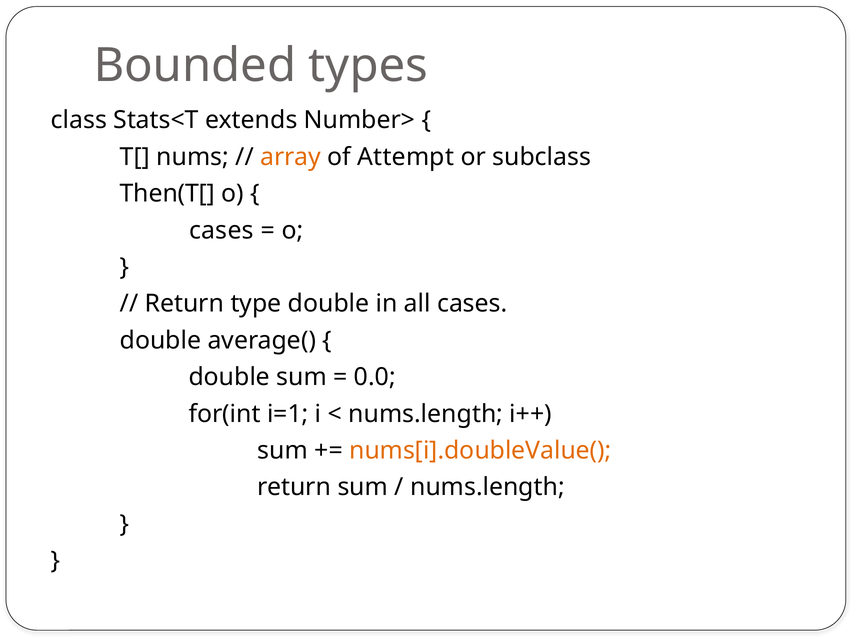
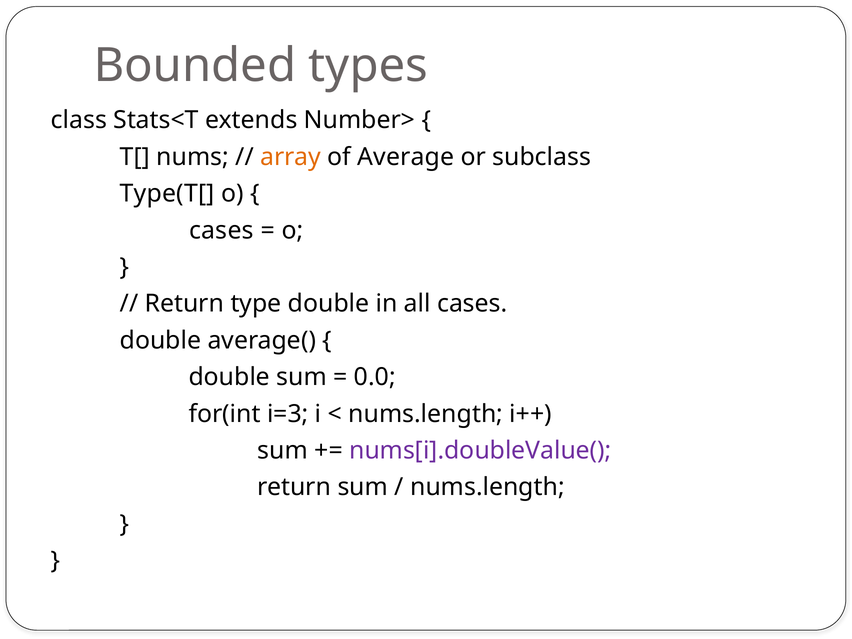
Attempt: Attempt -> Average (406, 157)
Then(T[: Then(T[ -> Type(T[ (167, 194)
i=1: i=1 -> i=3 (288, 414)
nums[i].doubleValue( colour: orange -> purple (480, 451)
